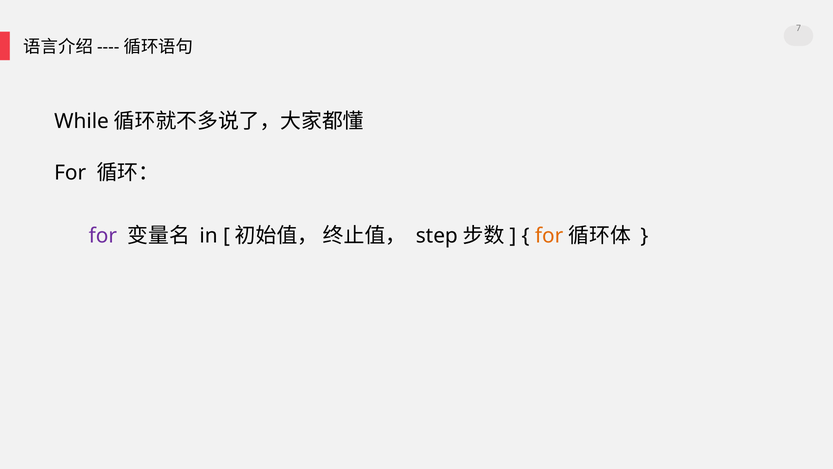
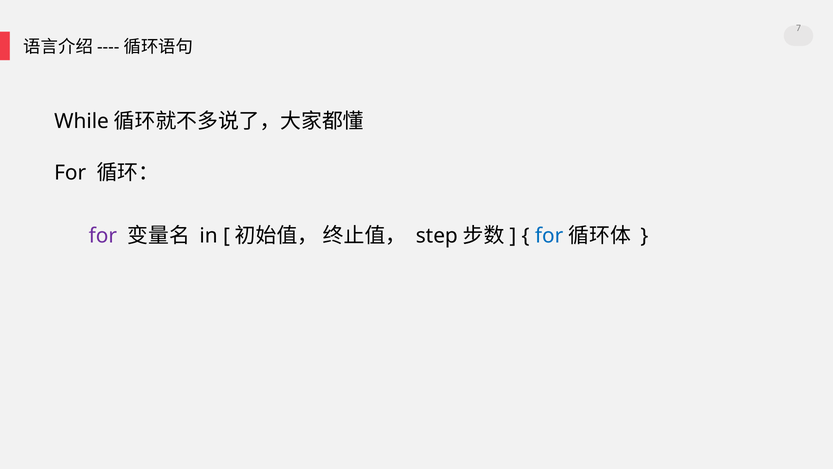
for colour: orange -> blue (549, 236)
